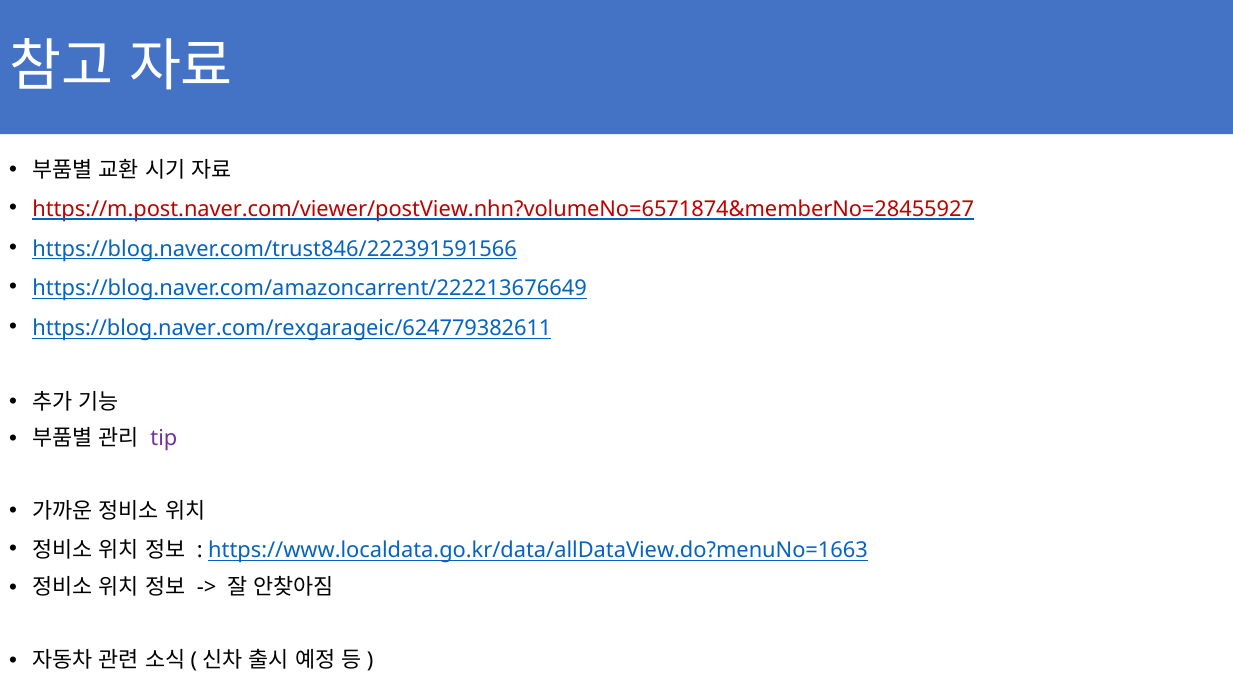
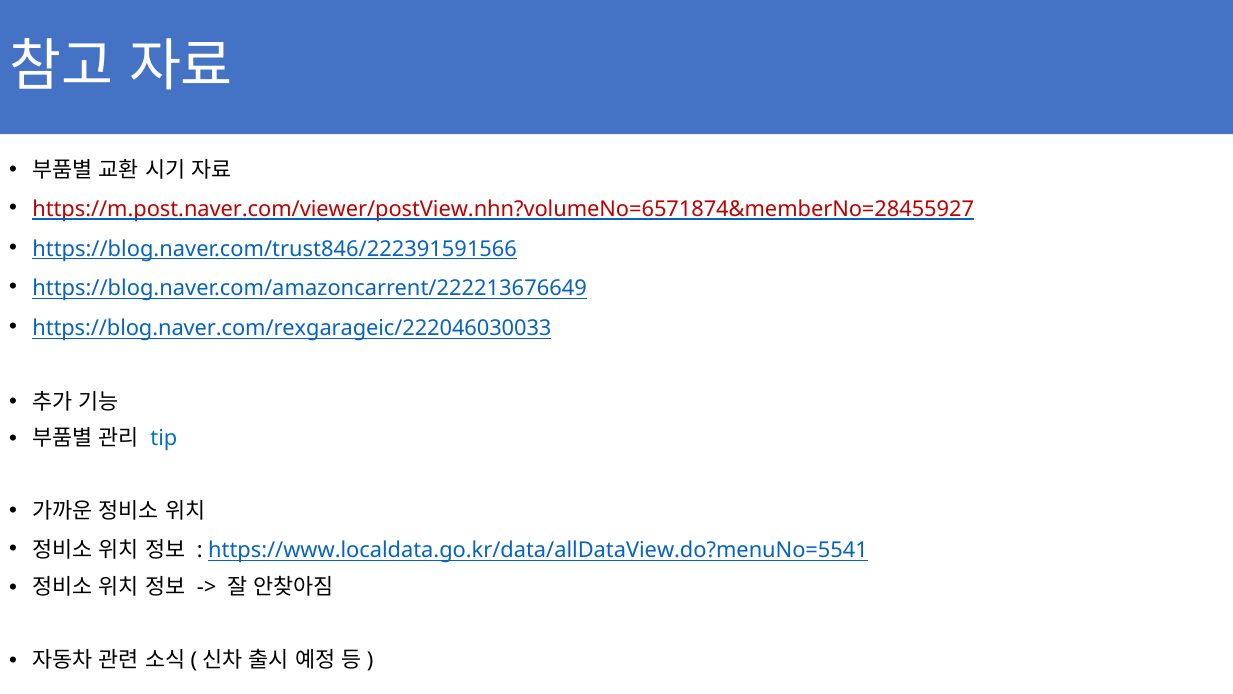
https://blog.naver.com/rexgarageic/624779382611: https://blog.naver.com/rexgarageic/624779382611 -> https://blog.naver.com/rexgarageic/222046030033 (292, 328)
tip colour: purple -> blue (164, 438)
https://www.localdata.go.kr/data/allDataView.do?menuNo=1663: https://www.localdata.go.kr/data/allDataView.do?menuNo=1663 -> https://www.localdata.go.kr/data/allDataView.do?menuNo=5541 (538, 550)
